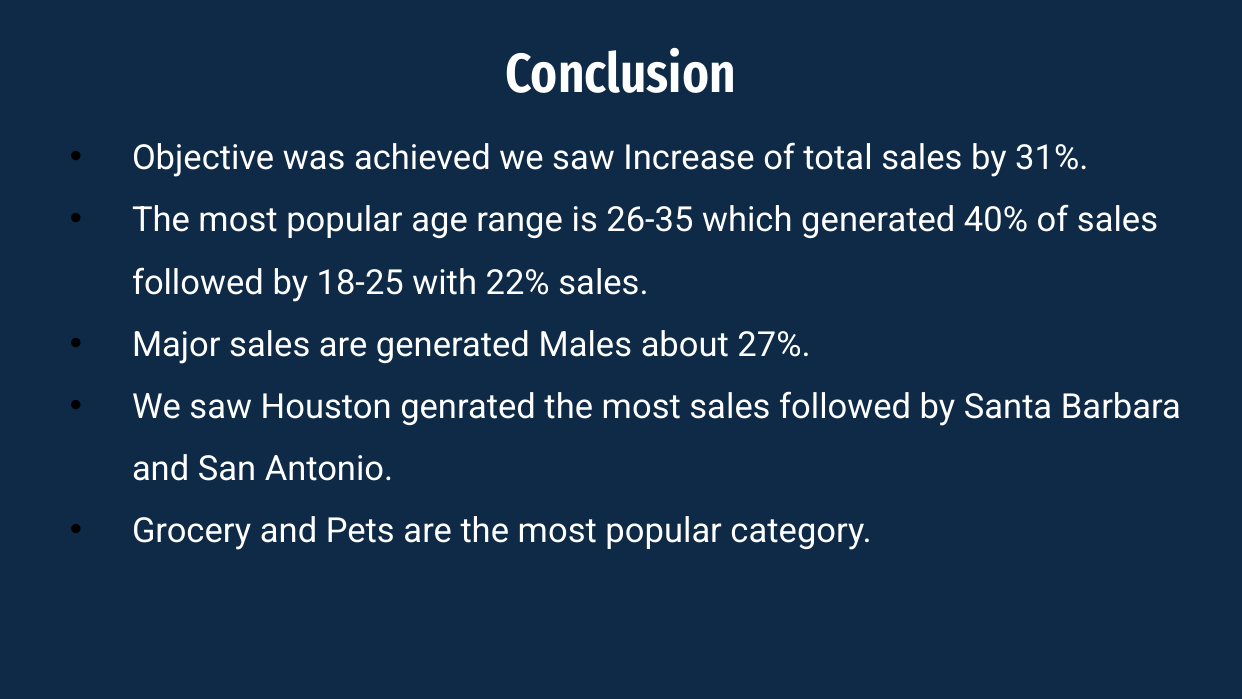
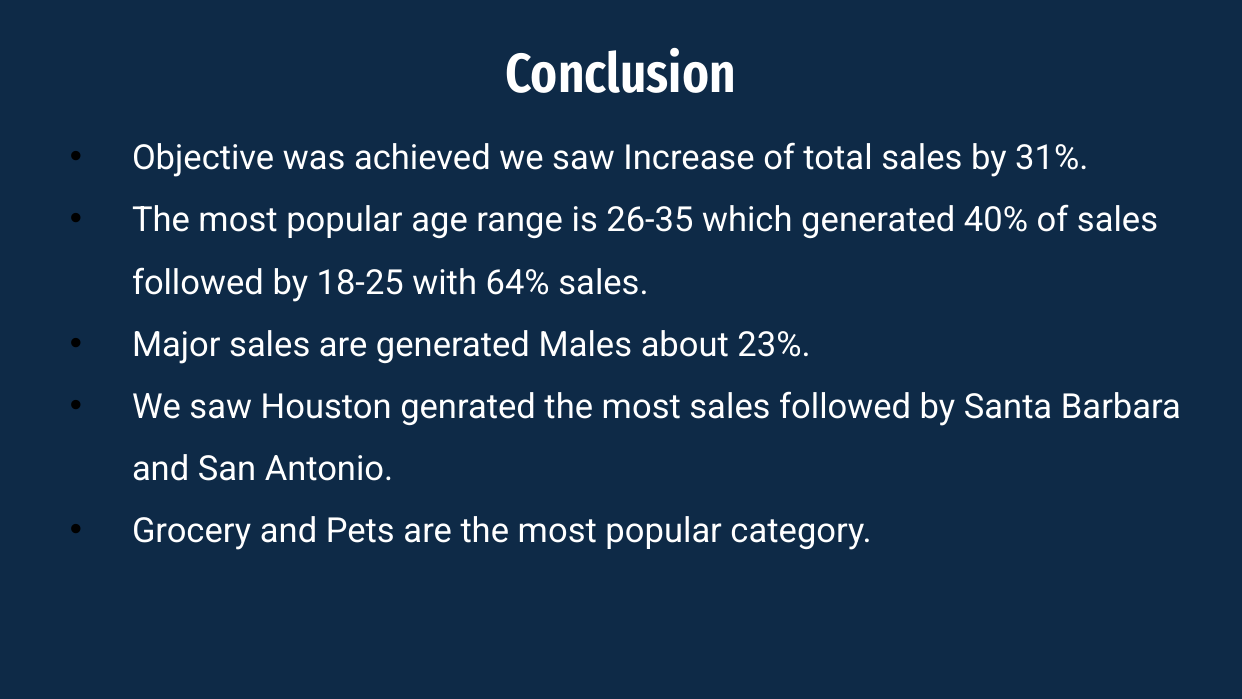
22%: 22% -> 64% (518, 283)
27%: 27% -> 23% (774, 345)
